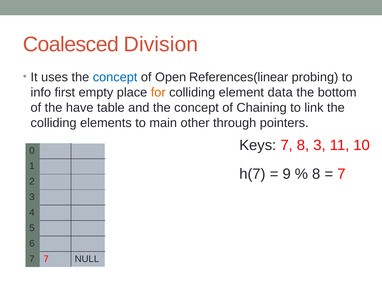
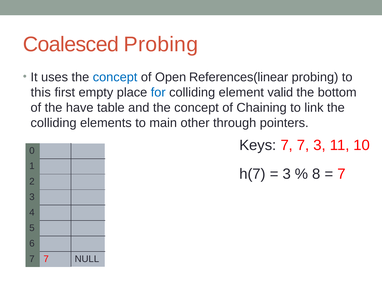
Coalesced Division: Division -> Probing (161, 44)
info: info -> this (41, 93)
for colour: orange -> blue (158, 93)
data: data -> valid (280, 93)
Keys 7 8: 8 -> 7 (303, 146)
9: 9 -> 3 (287, 174)
